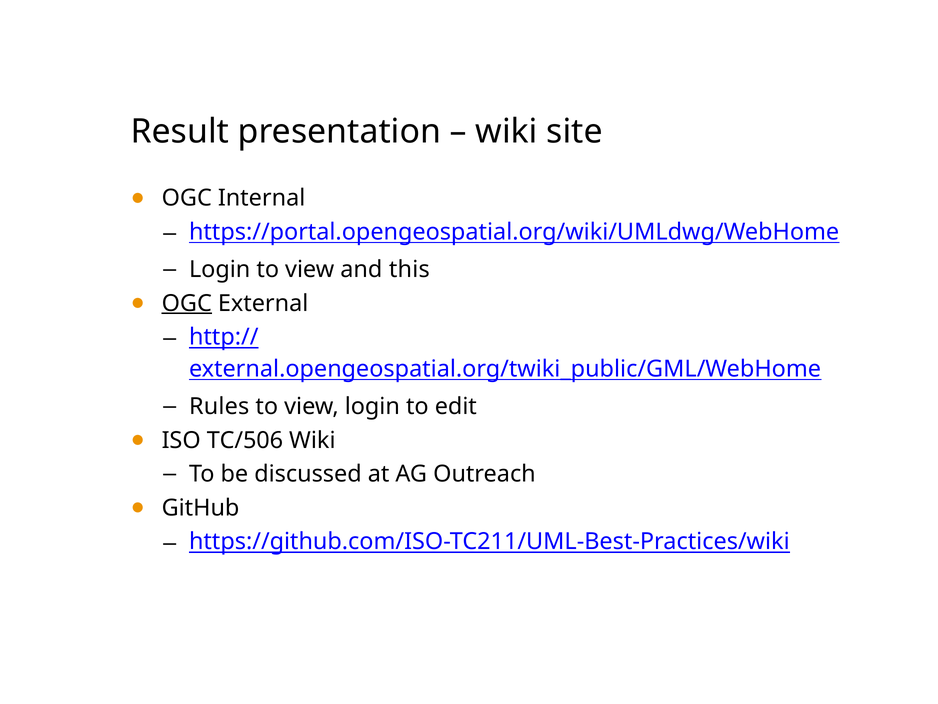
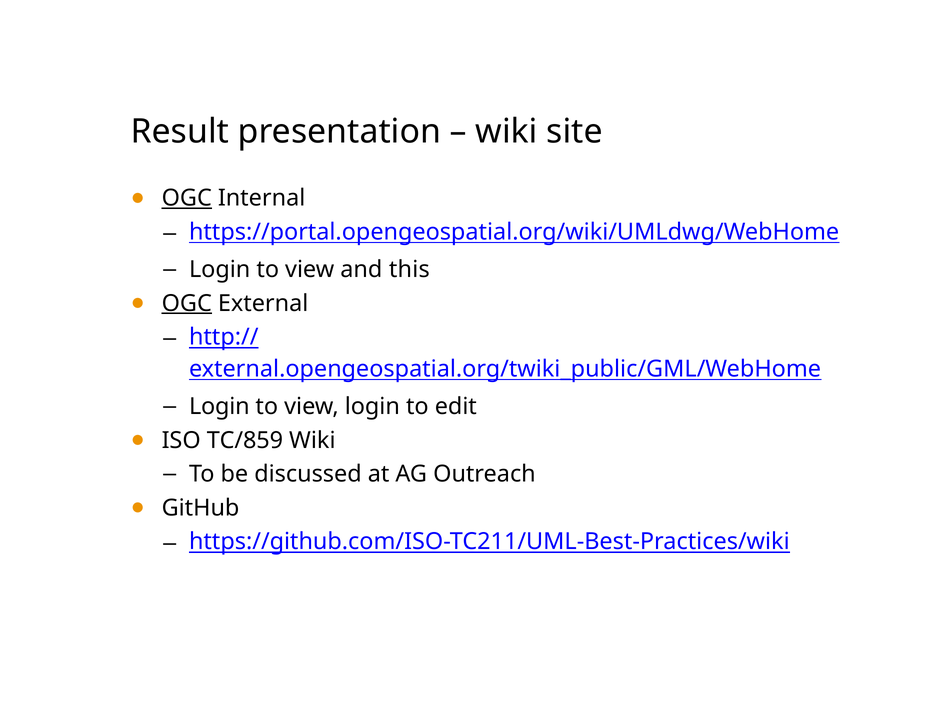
OGC underline: none -> present (187, 198)
Rules: Rules -> Login (219, 406)
TC/506: TC/506 -> TC/859 (245, 440)
